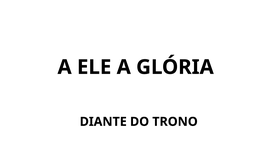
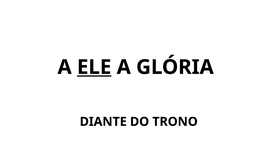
ELE underline: none -> present (94, 67)
